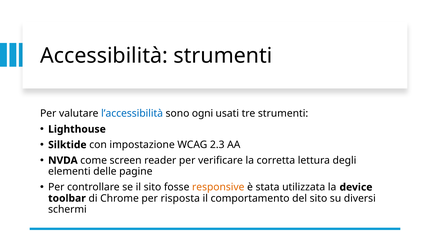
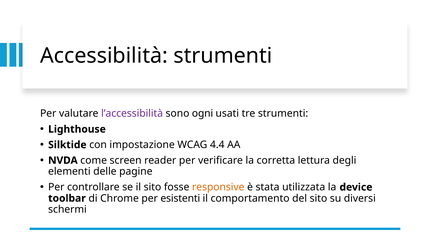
l’accessibilità colour: blue -> purple (132, 114)
2.3: 2.3 -> 4.4 (217, 145)
risposta: risposta -> esistenti (180, 198)
